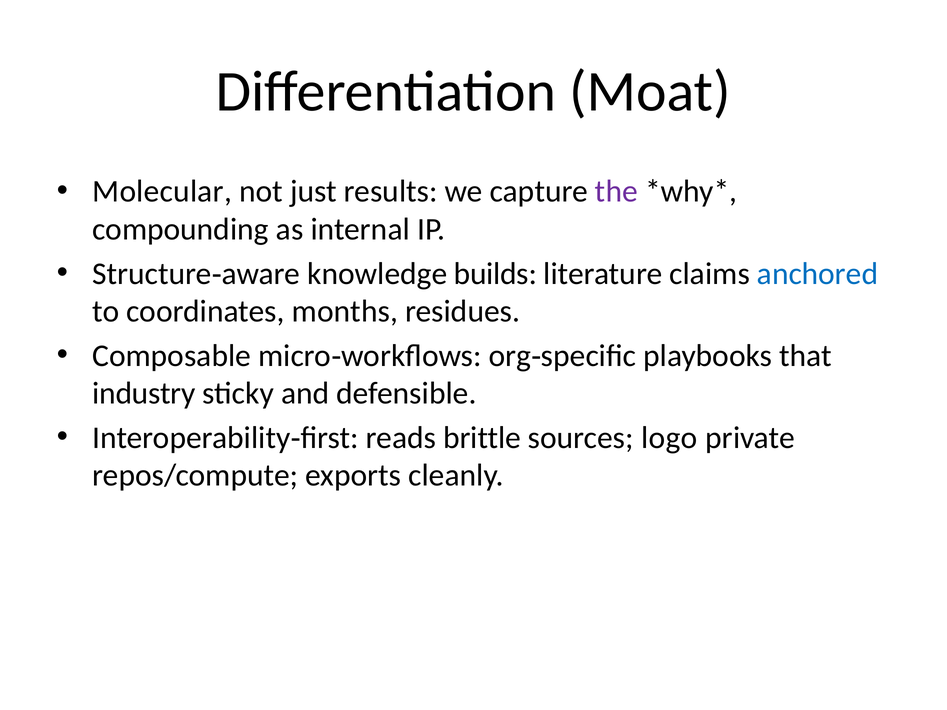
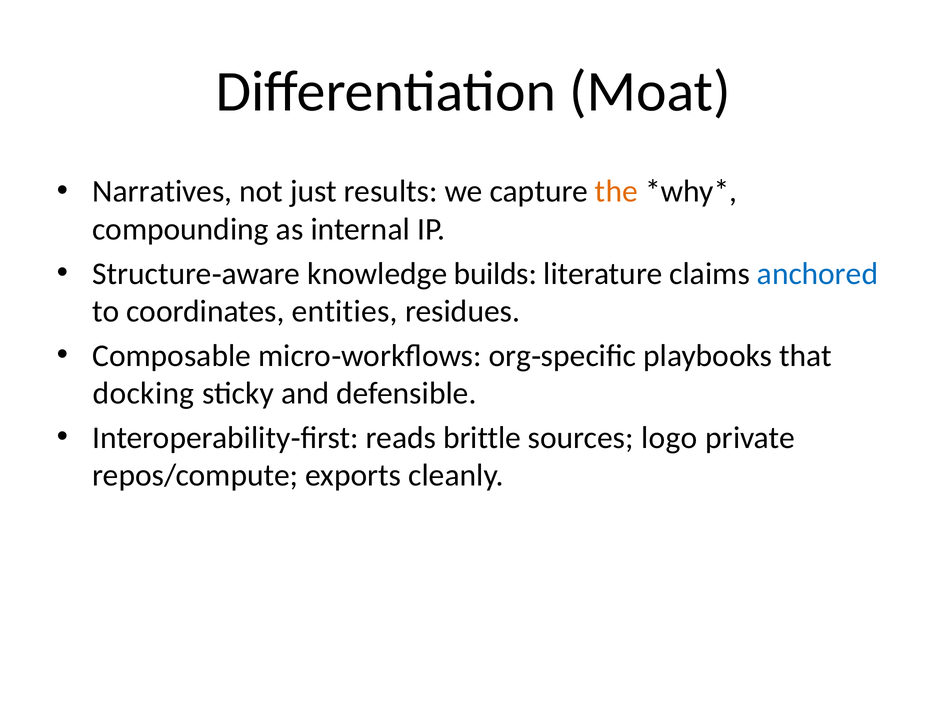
Molecular: Molecular -> Narratives (162, 192)
the colour: purple -> orange (616, 192)
months: months -> entities (345, 312)
industry: industry -> docking (144, 394)
